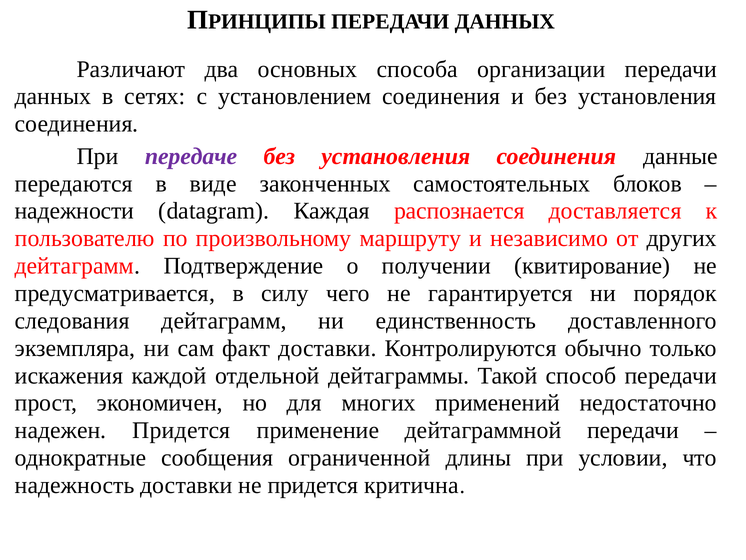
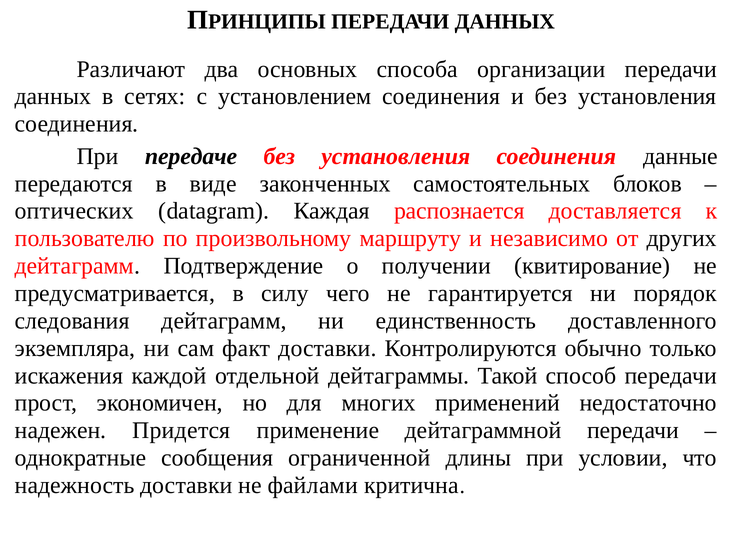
передаче colour: purple -> black (191, 156)
надежности: надежности -> оптических (74, 211)
не придется: придется -> файлами (313, 485)
